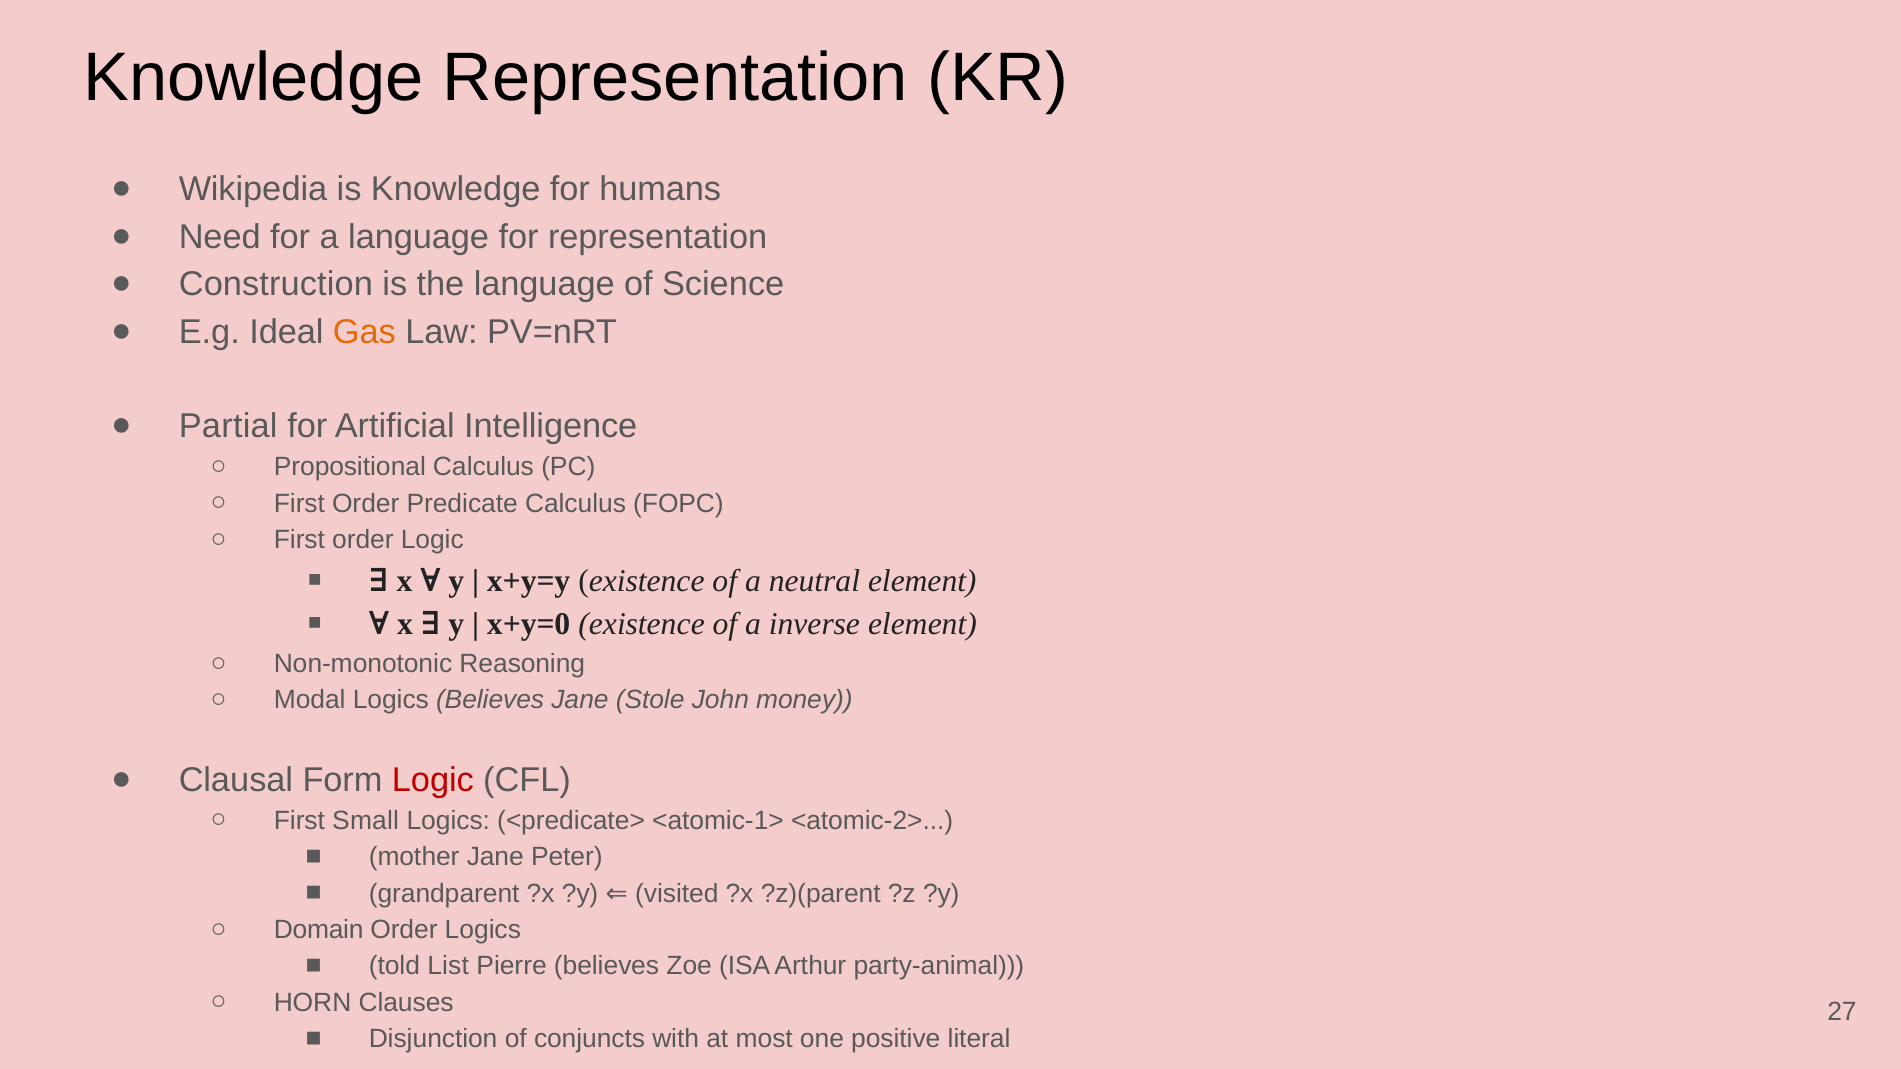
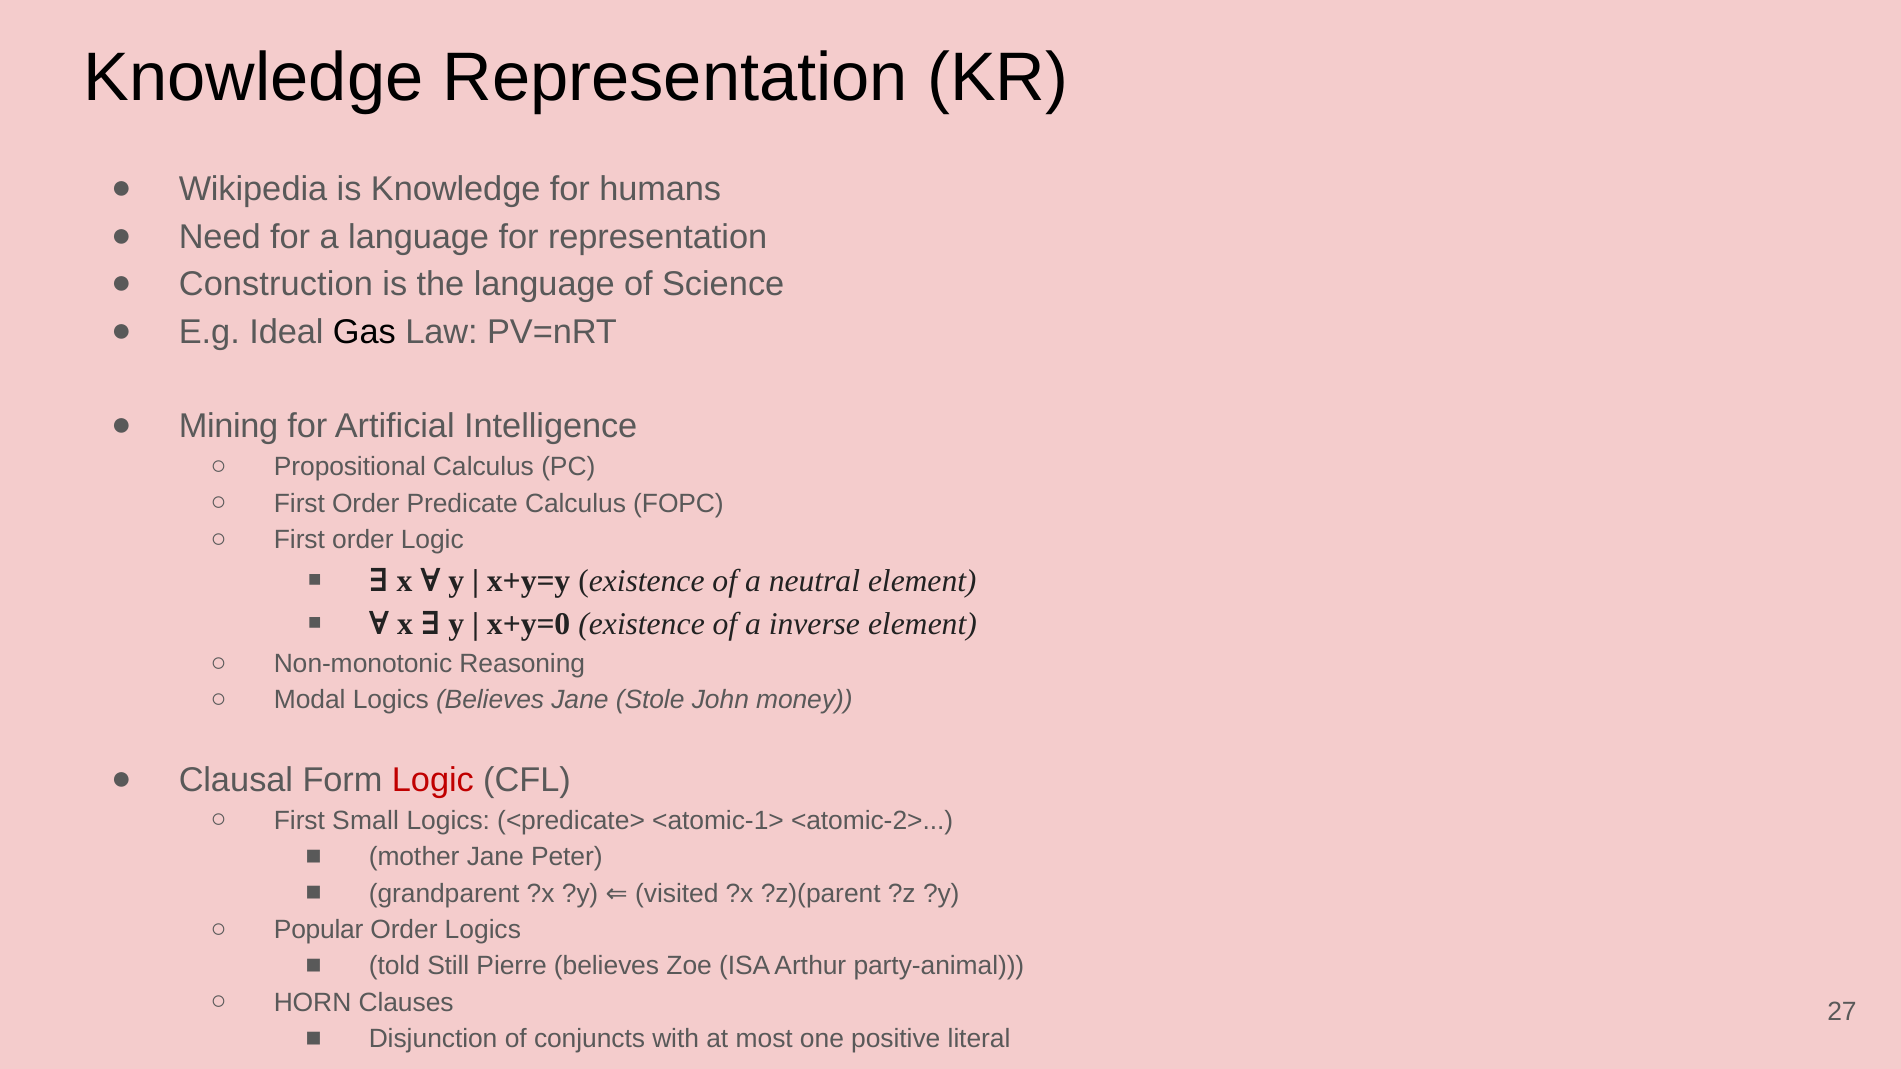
Gas colour: orange -> black (364, 332)
Partial: Partial -> Mining (229, 427)
Domain: Domain -> Popular (319, 930)
List: List -> Still (448, 966)
